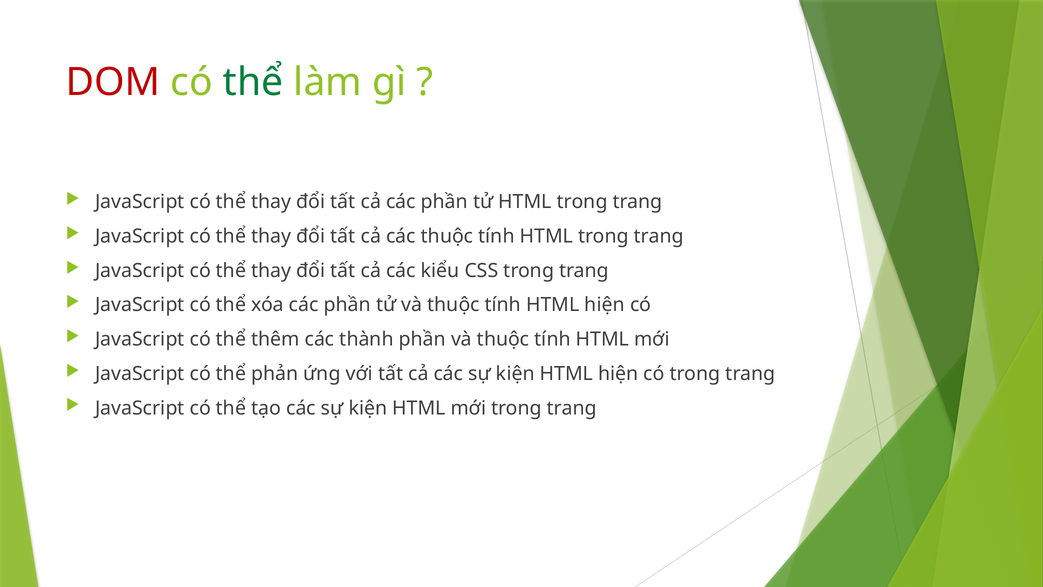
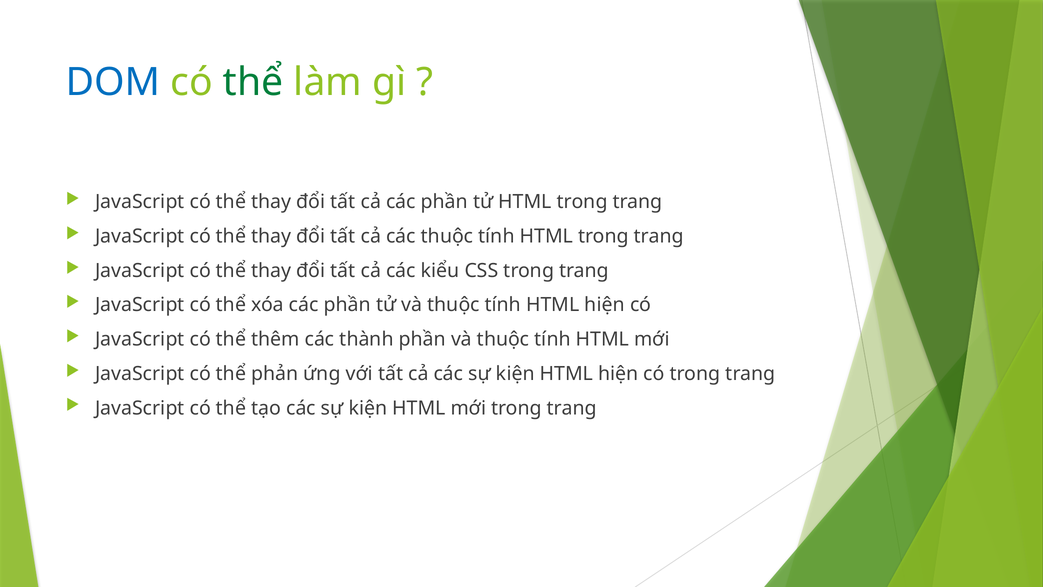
DOM colour: red -> blue (113, 82)
